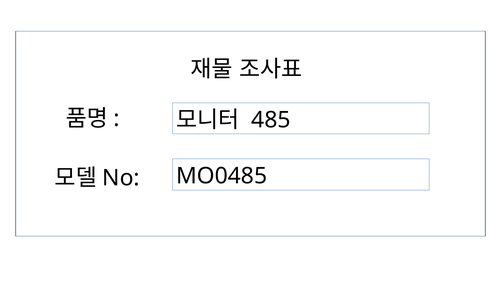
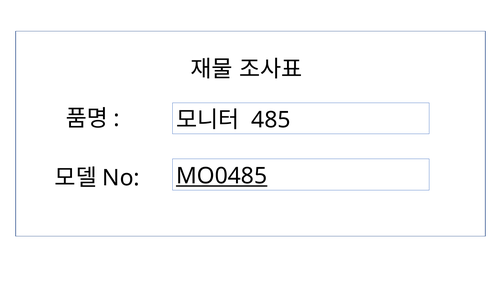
MO0485 underline: none -> present (222, 176)
